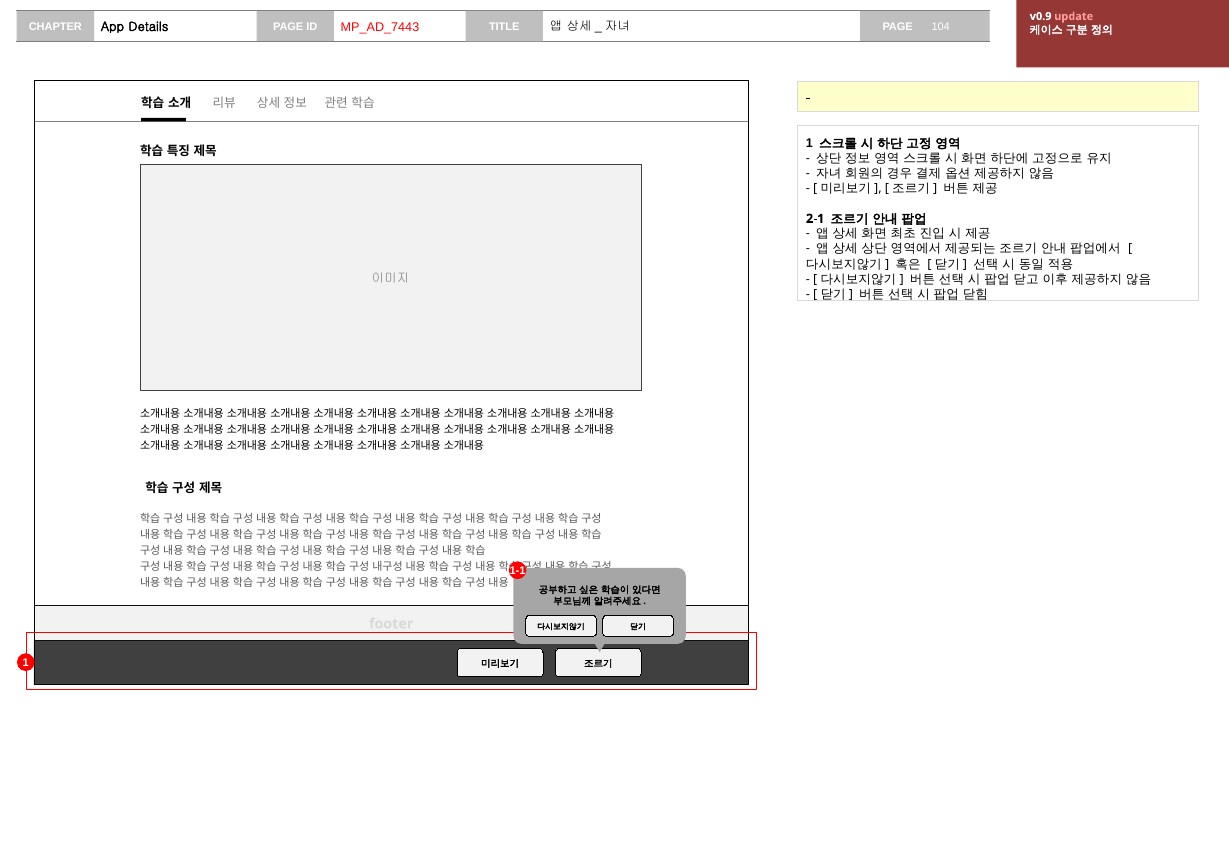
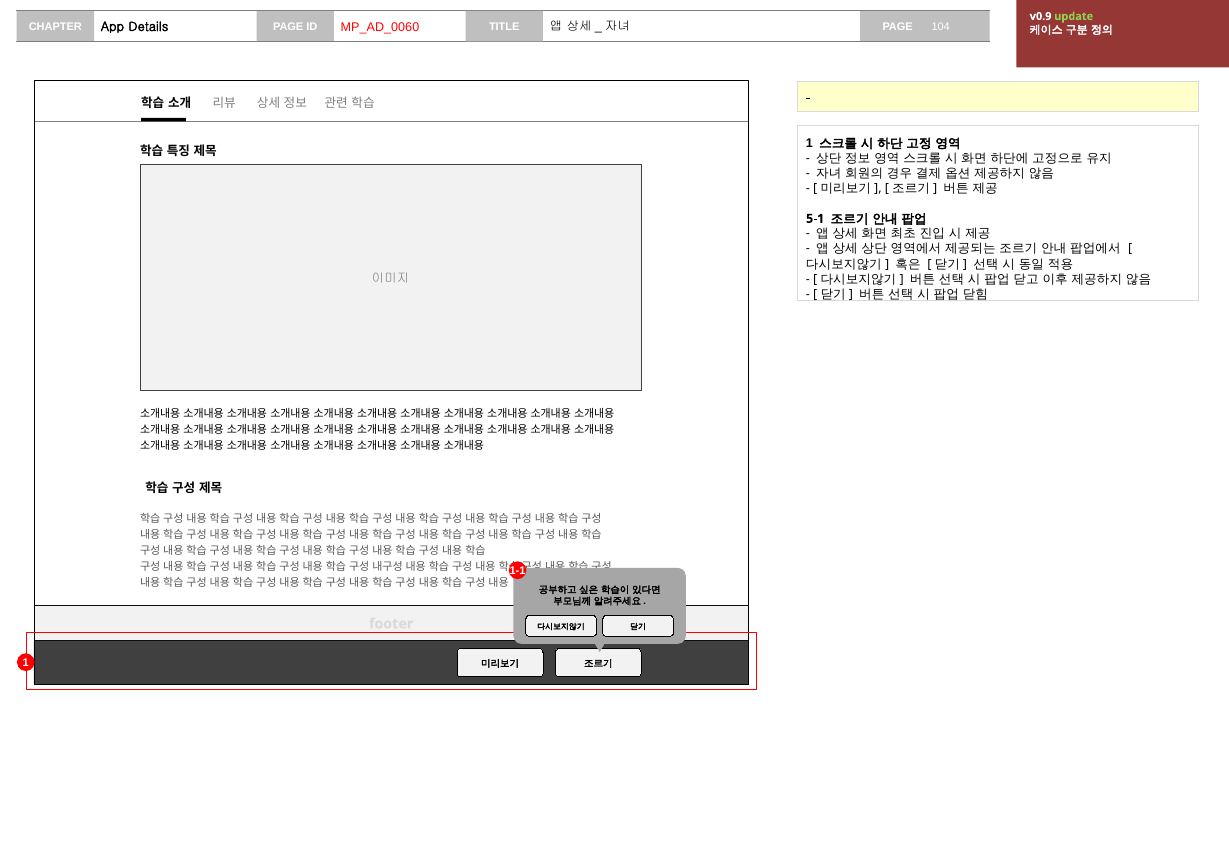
update colour: pink -> light green (1074, 16)
MP_AD_7443: MP_AD_7443 -> MP_AD_0060 (380, 27)
2-1: 2-1 -> 5-1 (815, 219)
